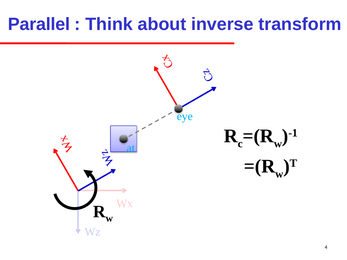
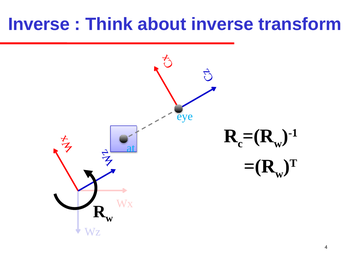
Parallel: Parallel -> Inverse (39, 24)
